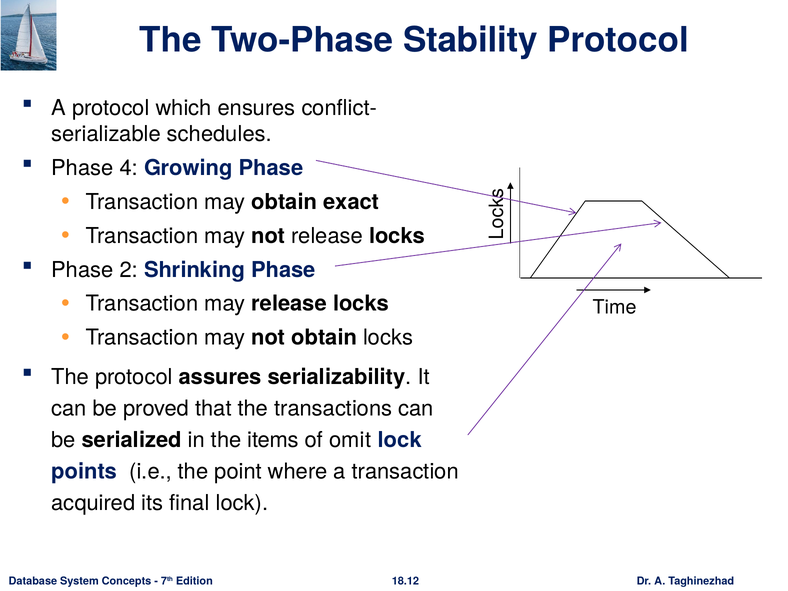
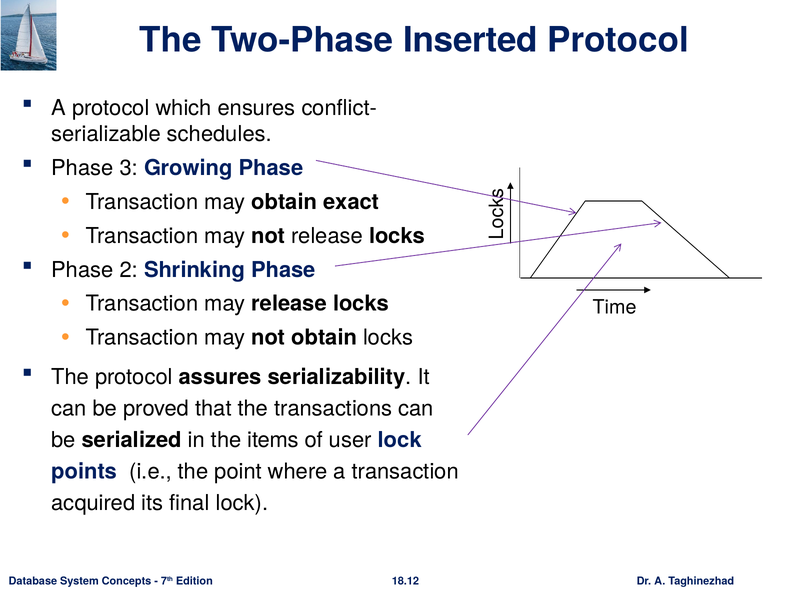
Stability: Stability -> Inserted (470, 40)
4: 4 -> 3 (129, 168)
omit: omit -> user (350, 440)
